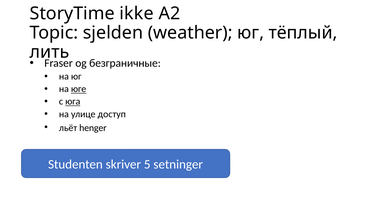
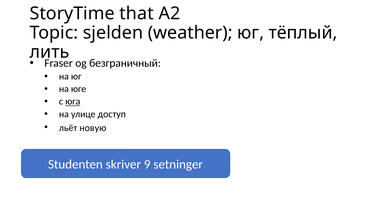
ikke: ikke -> that (137, 13)
безграничные: безграничные -> безграничный (125, 63)
юге underline: present -> none (79, 89)
henger: henger -> новую (93, 128)
5: 5 -> 9 (147, 165)
